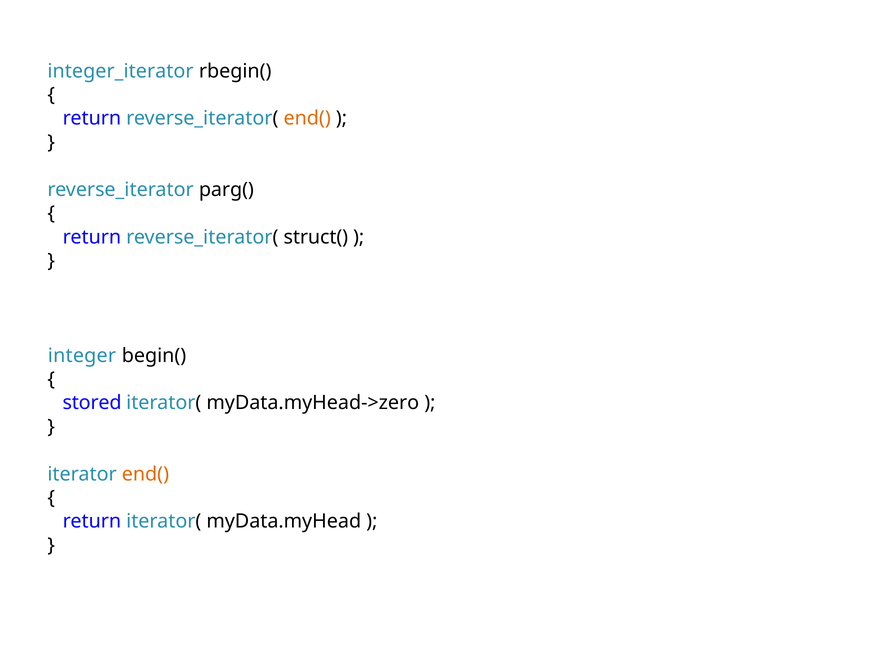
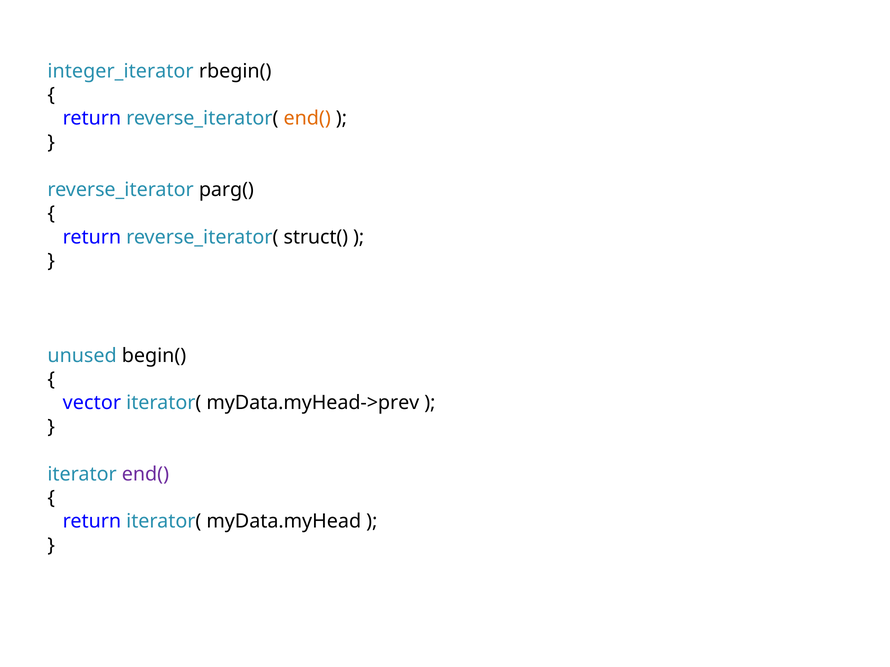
integer: integer -> unused (82, 356)
stored: stored -> vector (92, 403)
myData.myHead->zero: myData.myHead->zero -> myData.myHead->prev (313, 403)
end( colour: orange -> purple (145, 474)
